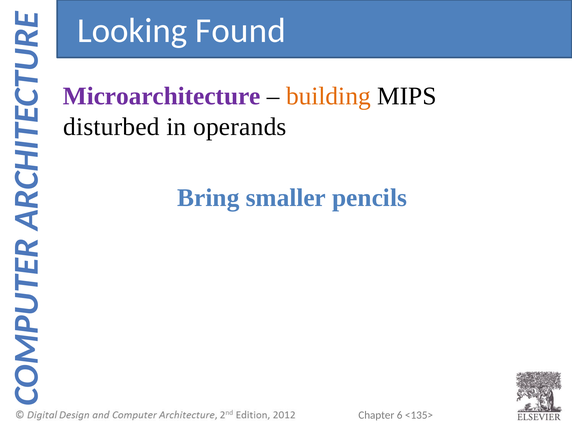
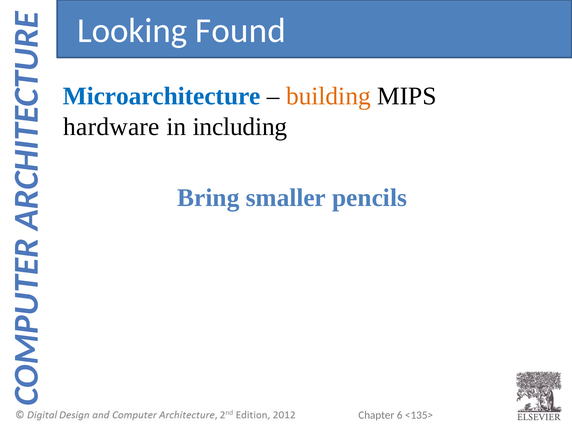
Microarchitecture colour: purple -> blue (162, 96)
disturbed: disturbed -> hardware (111, 127)
operands: operands -> including (240, 127)
